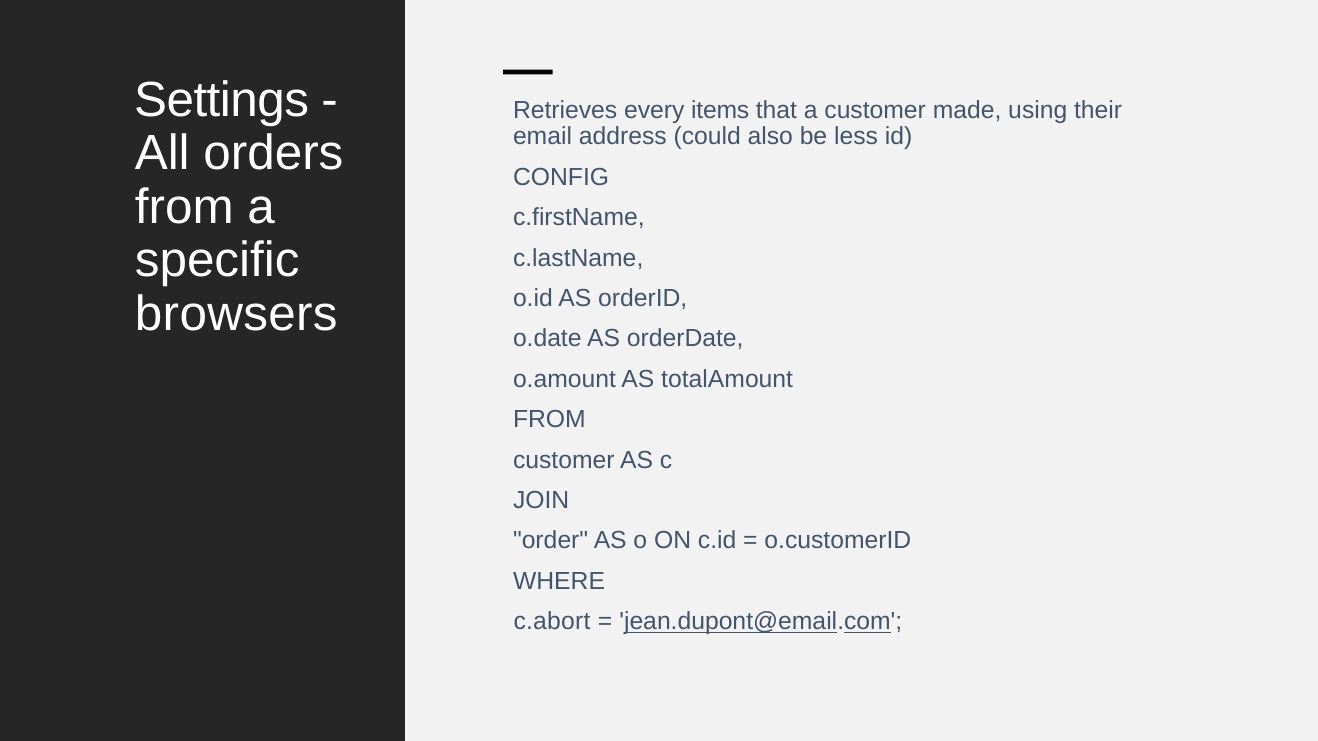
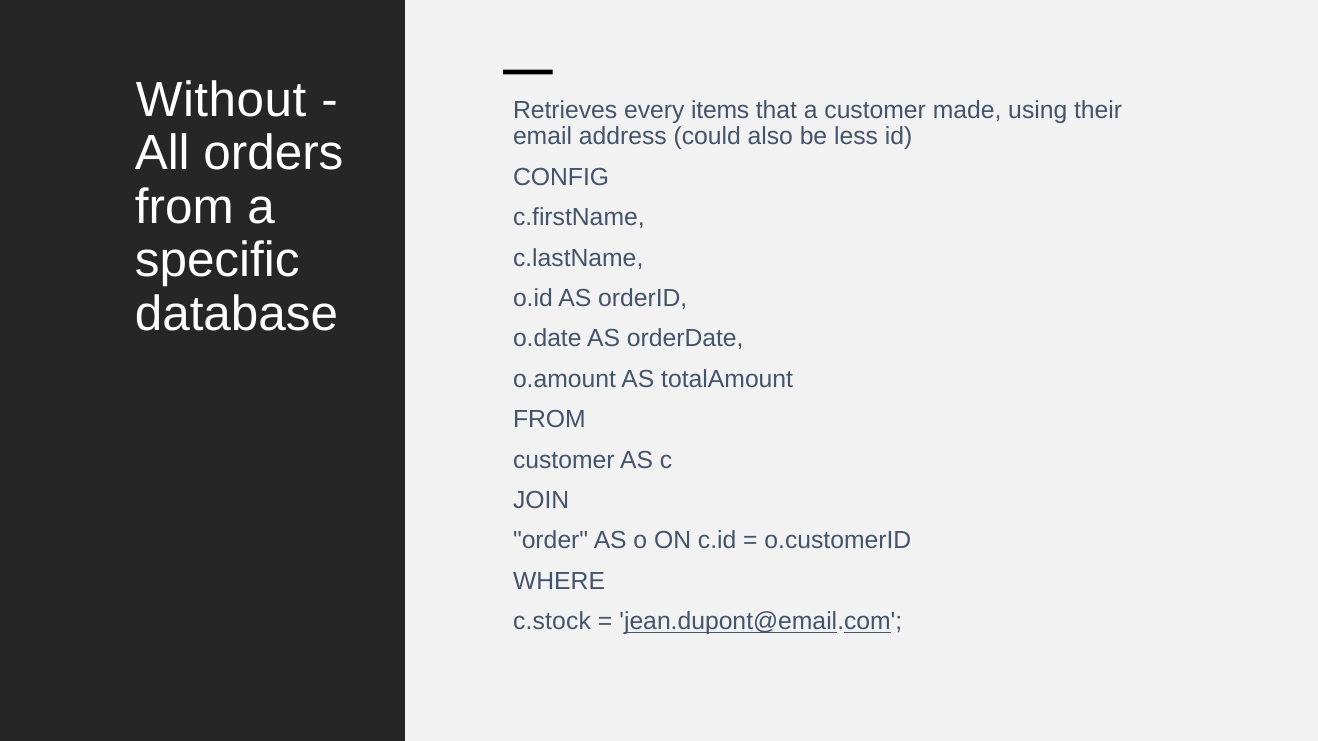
Settings: Settings -> Without (221, 100)
browsers: browsers -> database (236, 314)
c.abort: c.abort -> c.stock (552, 622)
